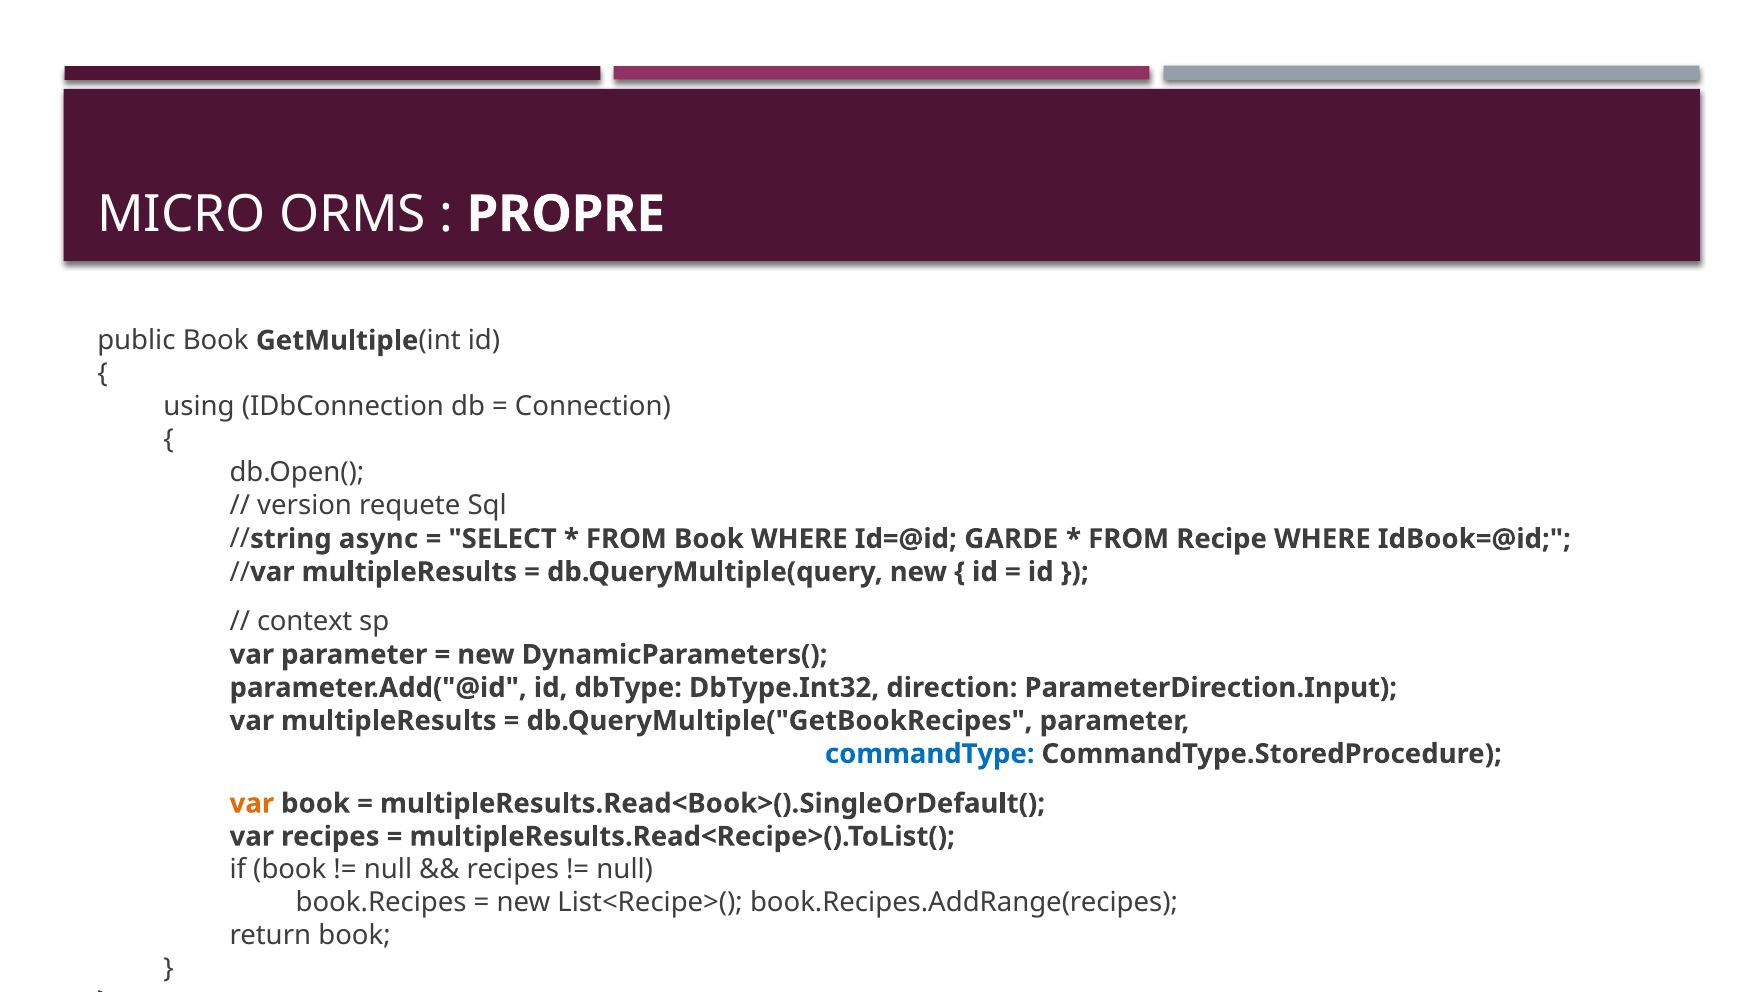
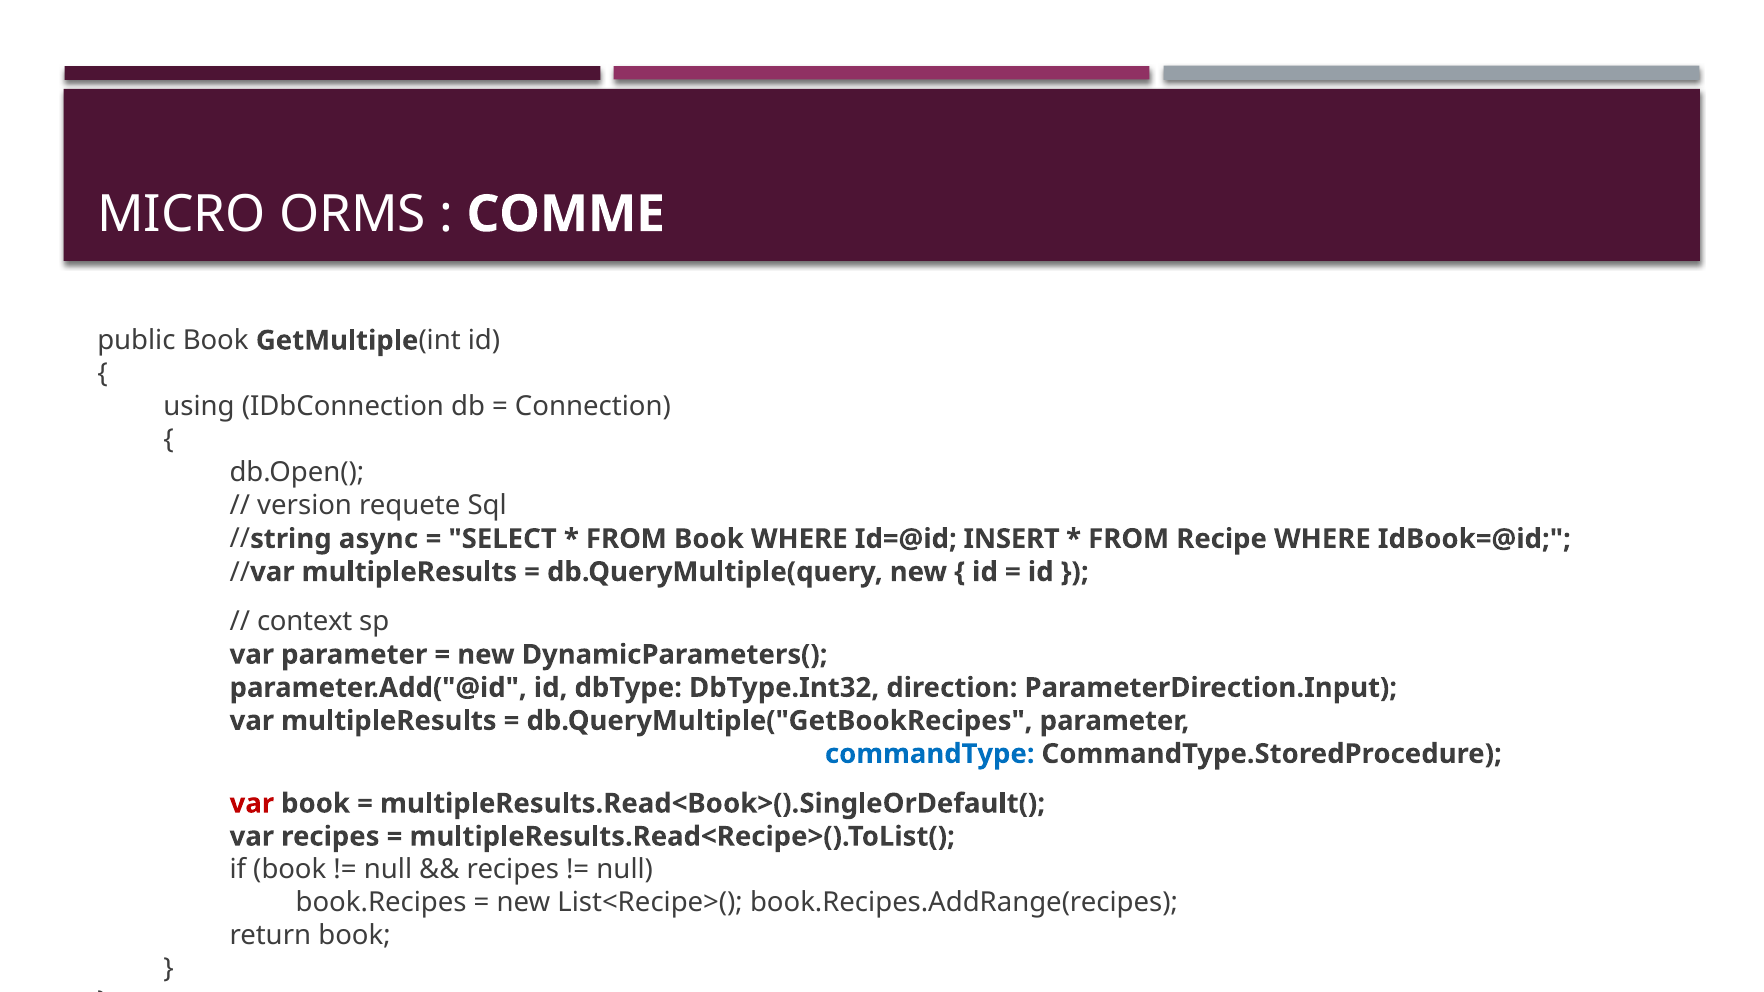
PROPRE: PROPRE -> COMME (566, 214)
GARDE: GARDE -> INSERT (1012, 539)
var colour: orange -> red (252, 804)
